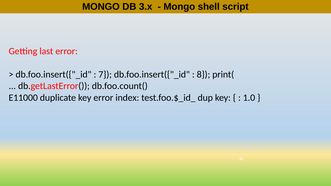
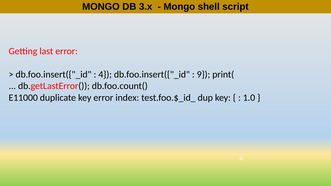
7: 7 -> 4 (105, 75)
8: 8 -> 9 (203, 75)
